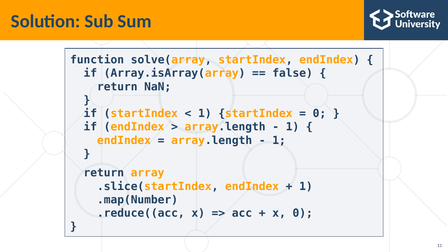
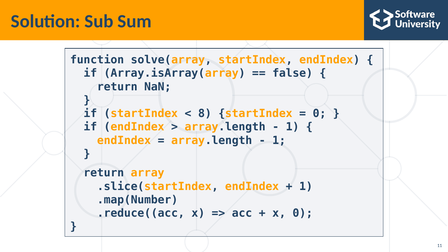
1: 1 -> 8 (205, 114)
